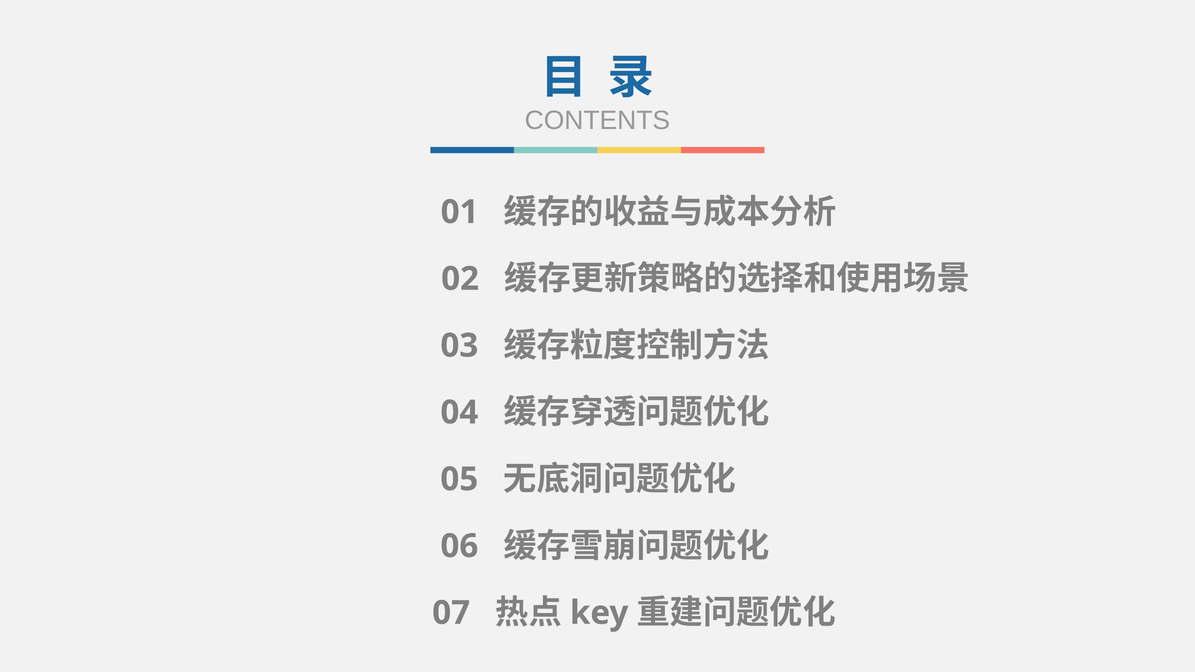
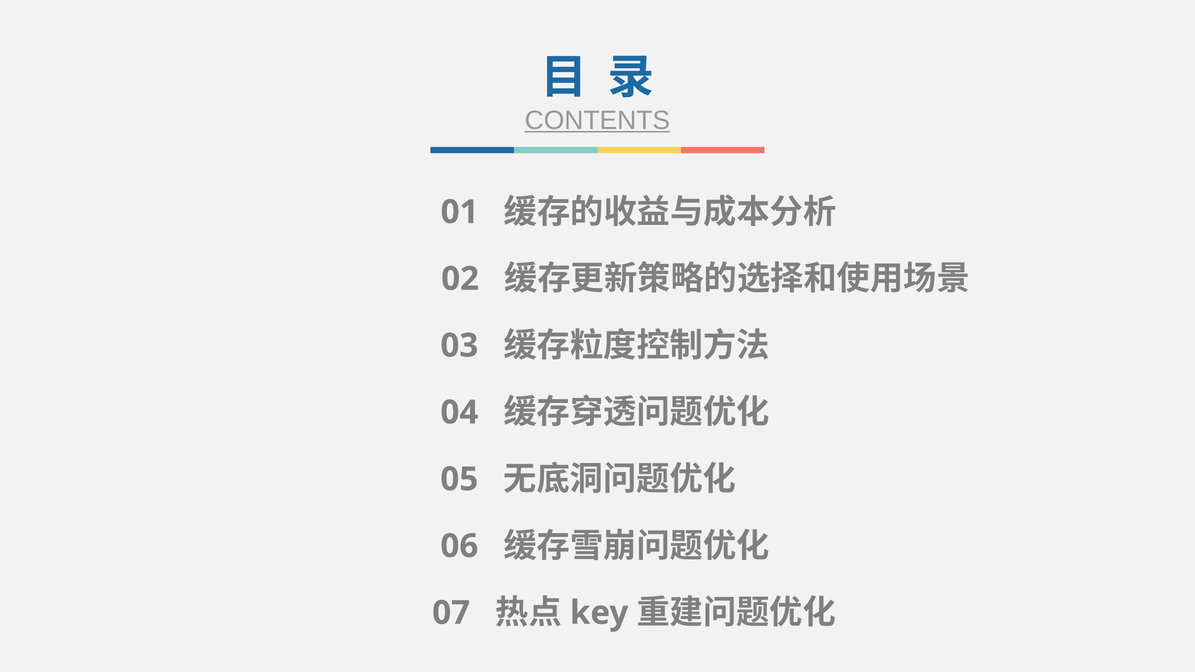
CONTENTS underline: none -> present (597, 120)
